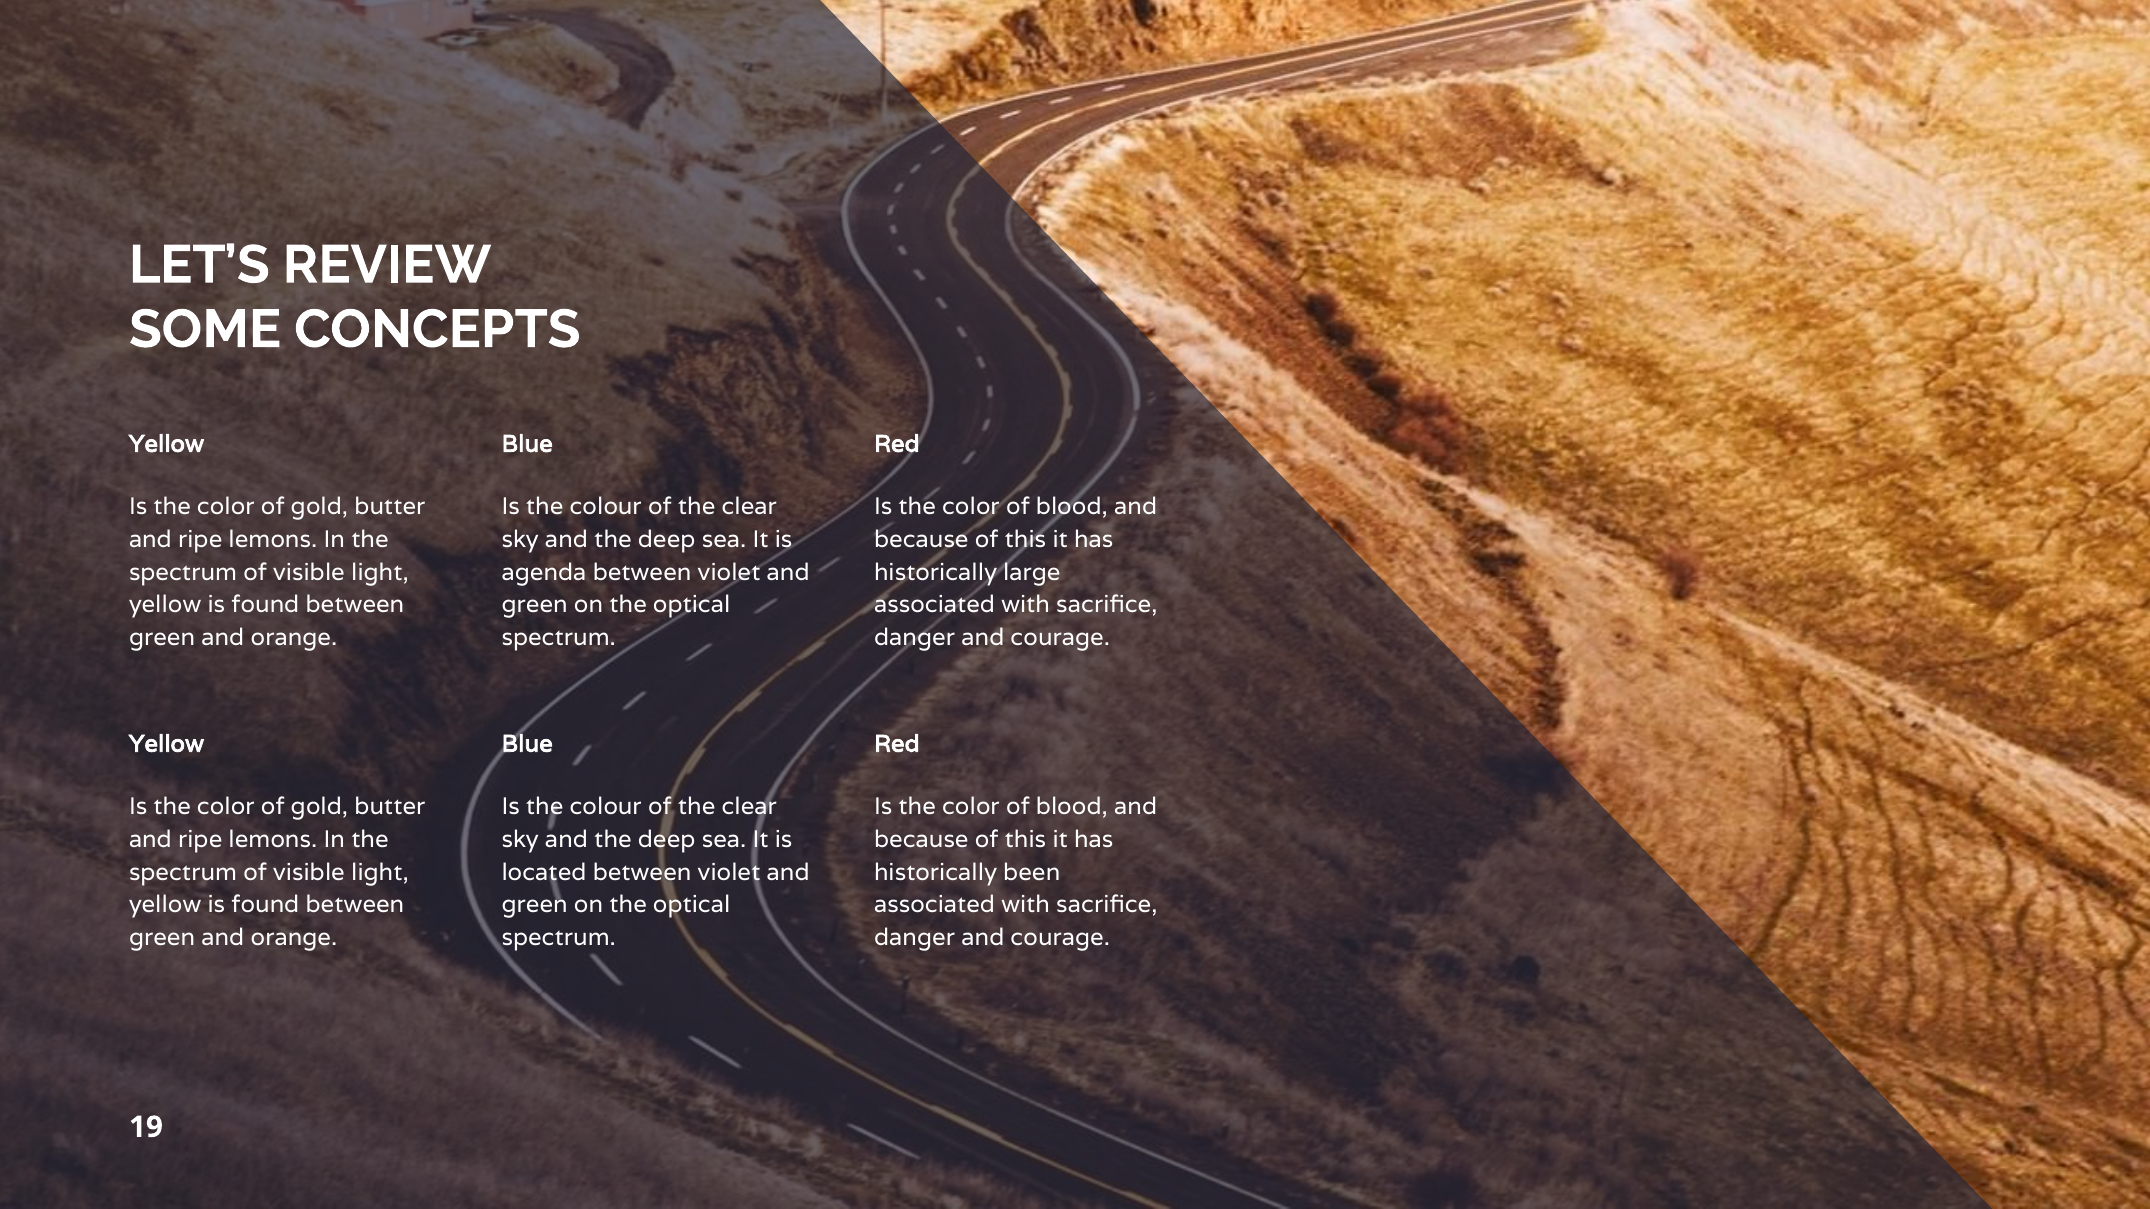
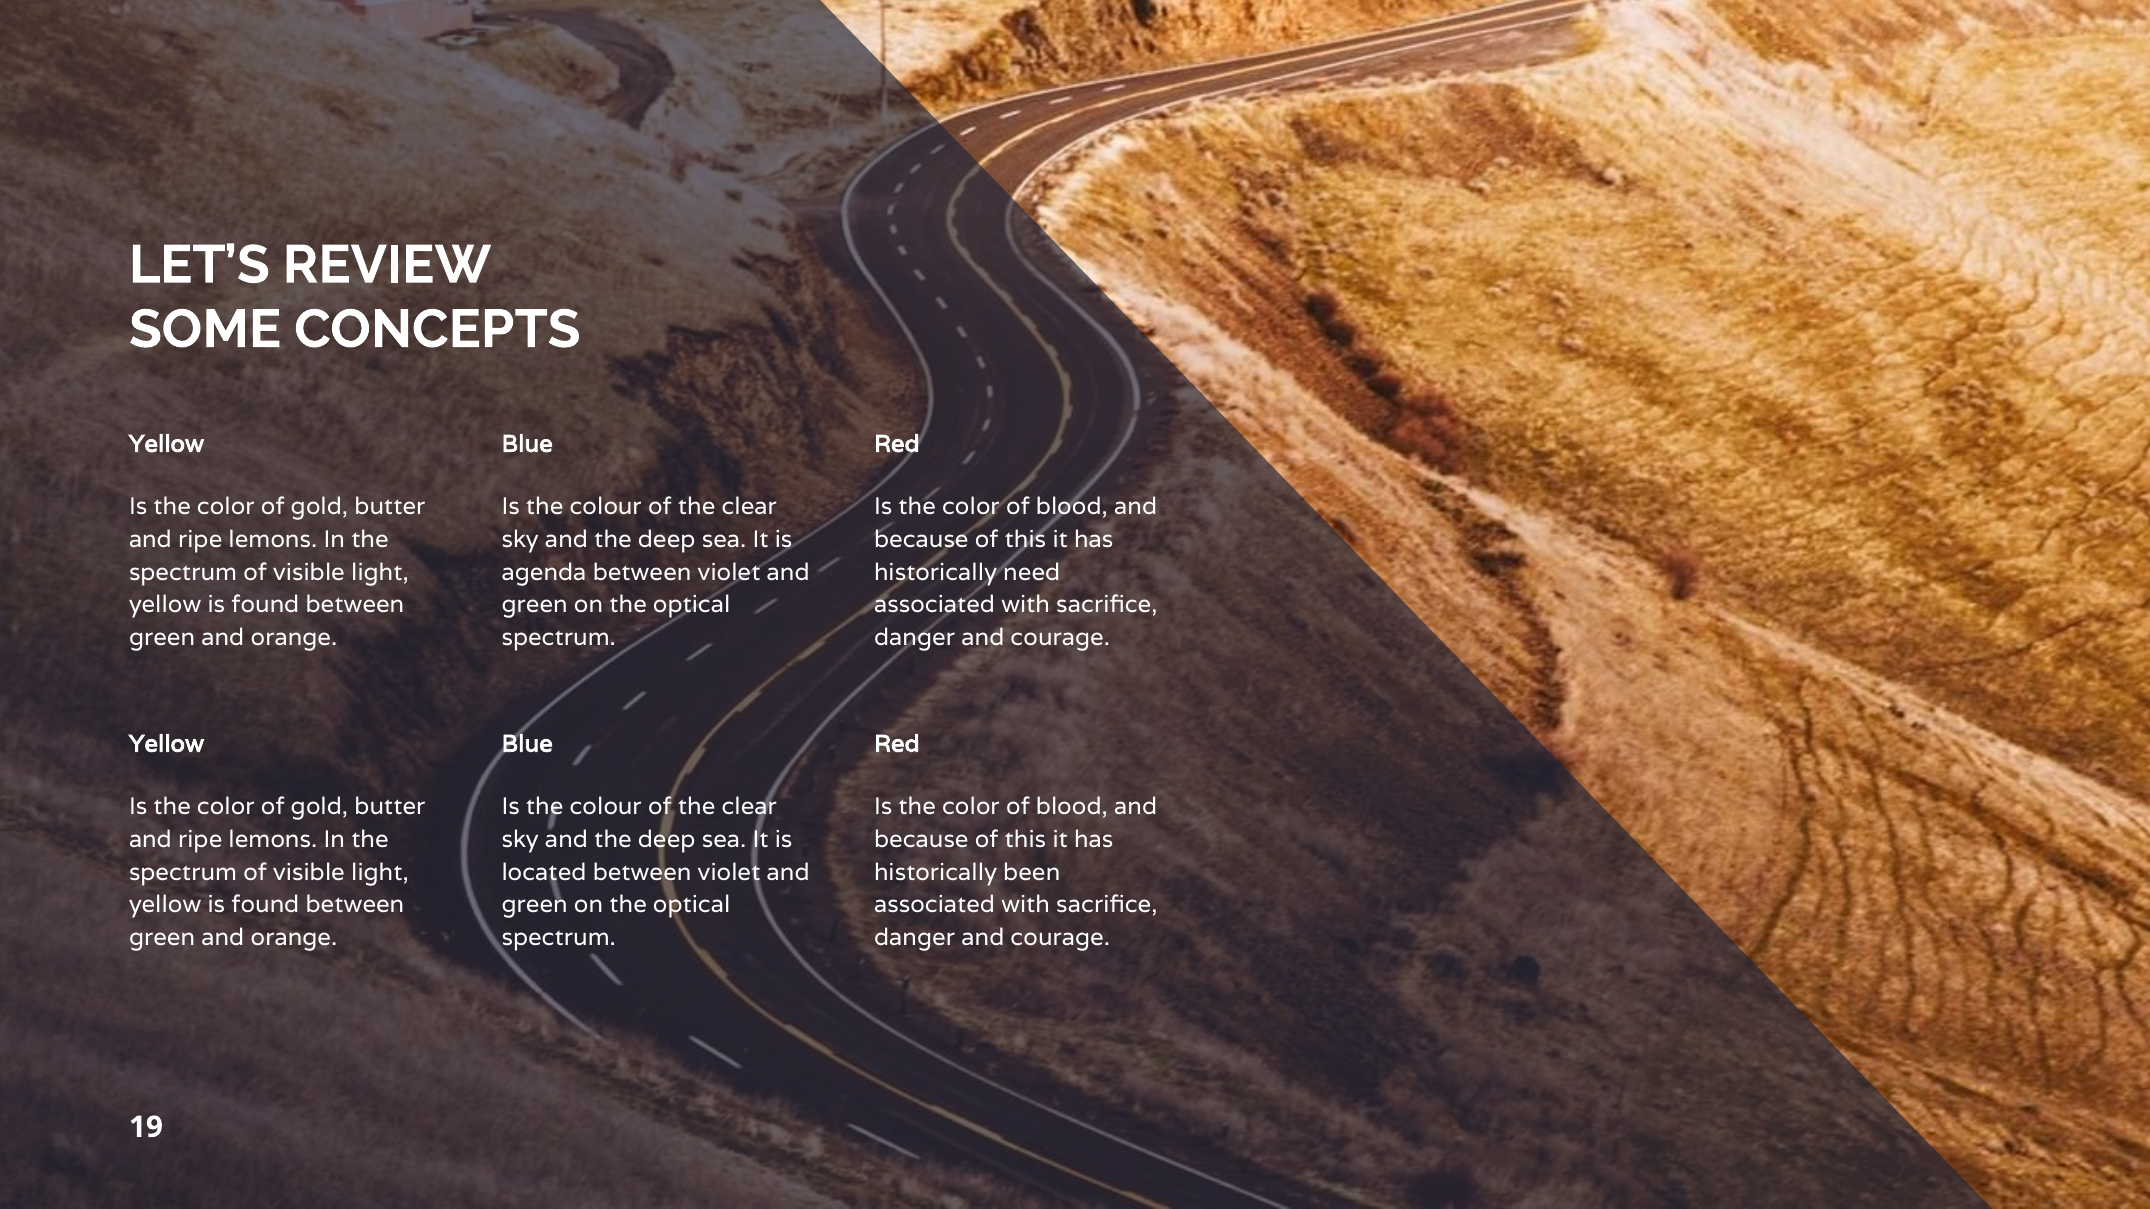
large: large -> need (1032, 572)
